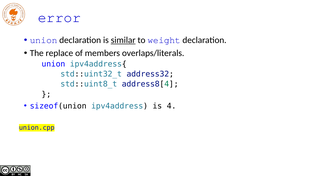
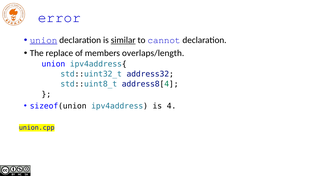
union underline: none -> present (44, 40)
weight: weight -> cannot (164, 40)
overlaps/literals: overlaps/literals -> overlaps/length (153, 53)
